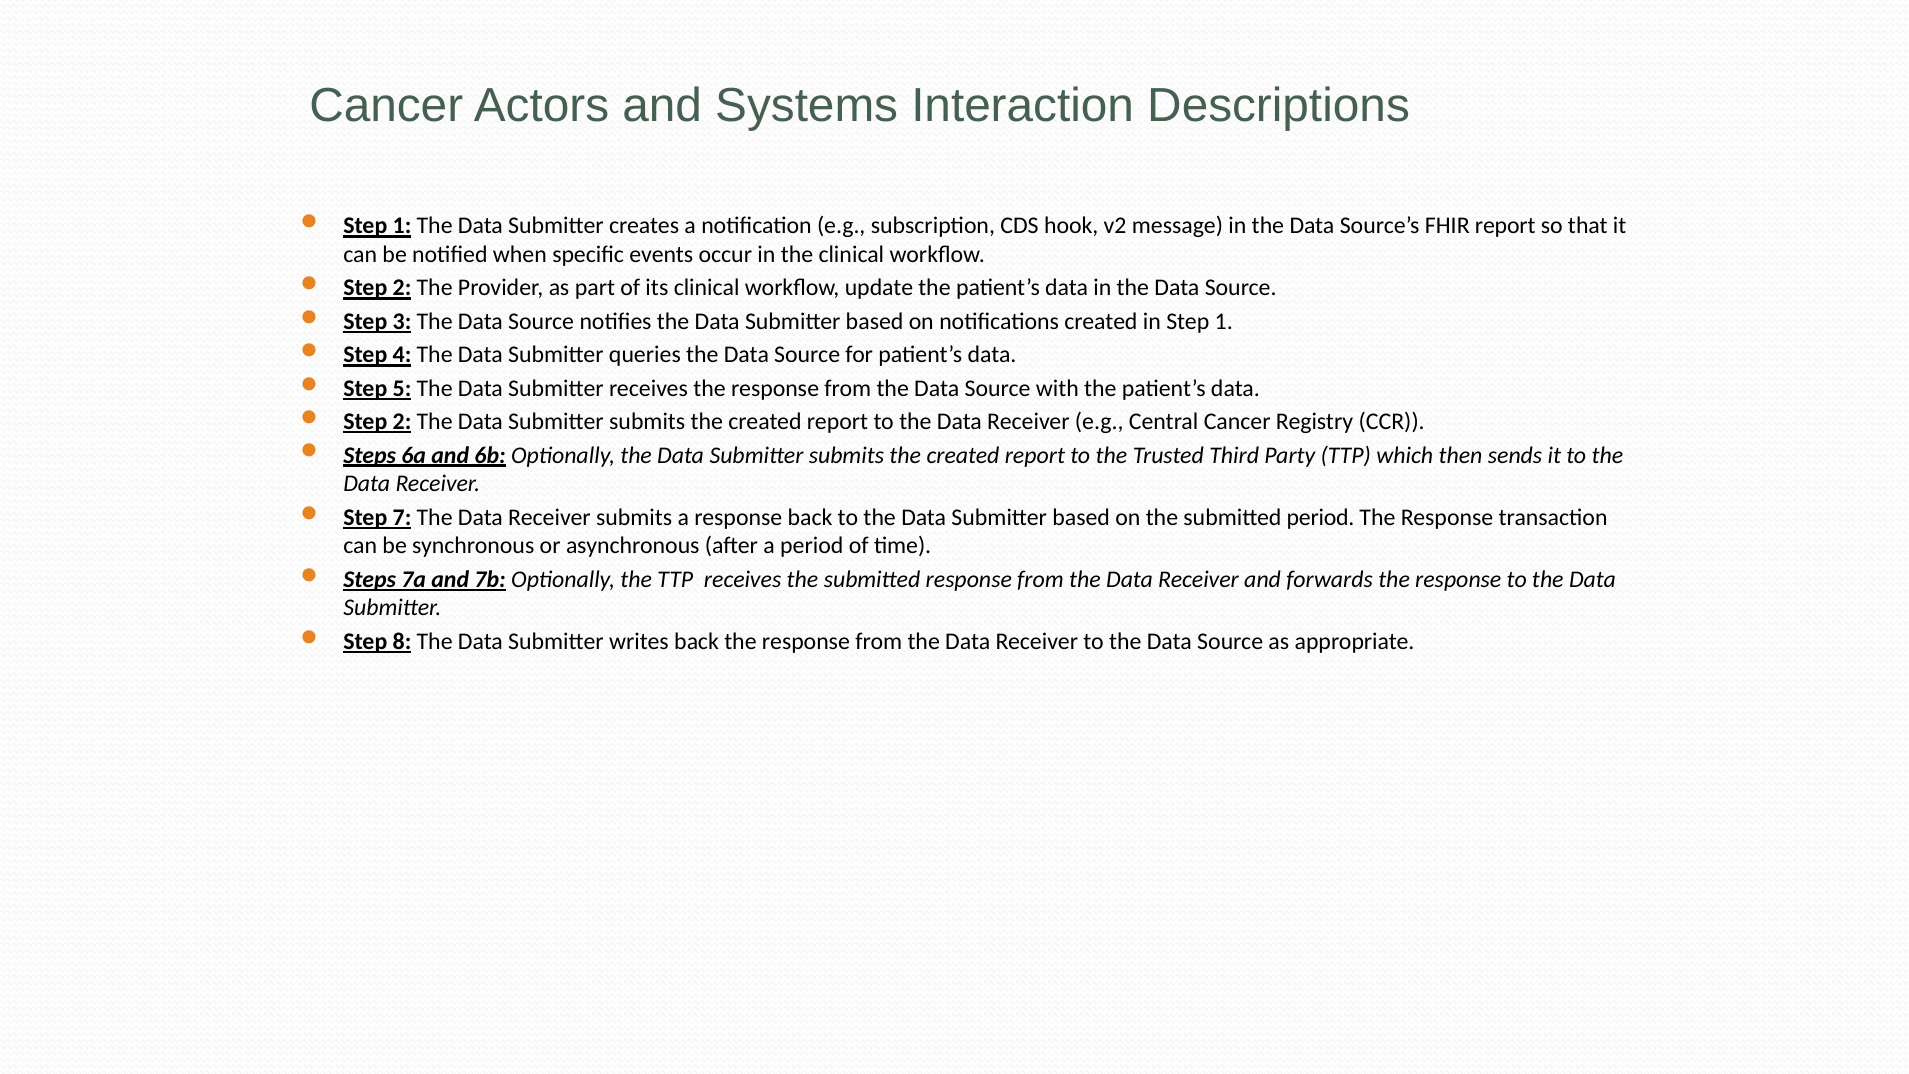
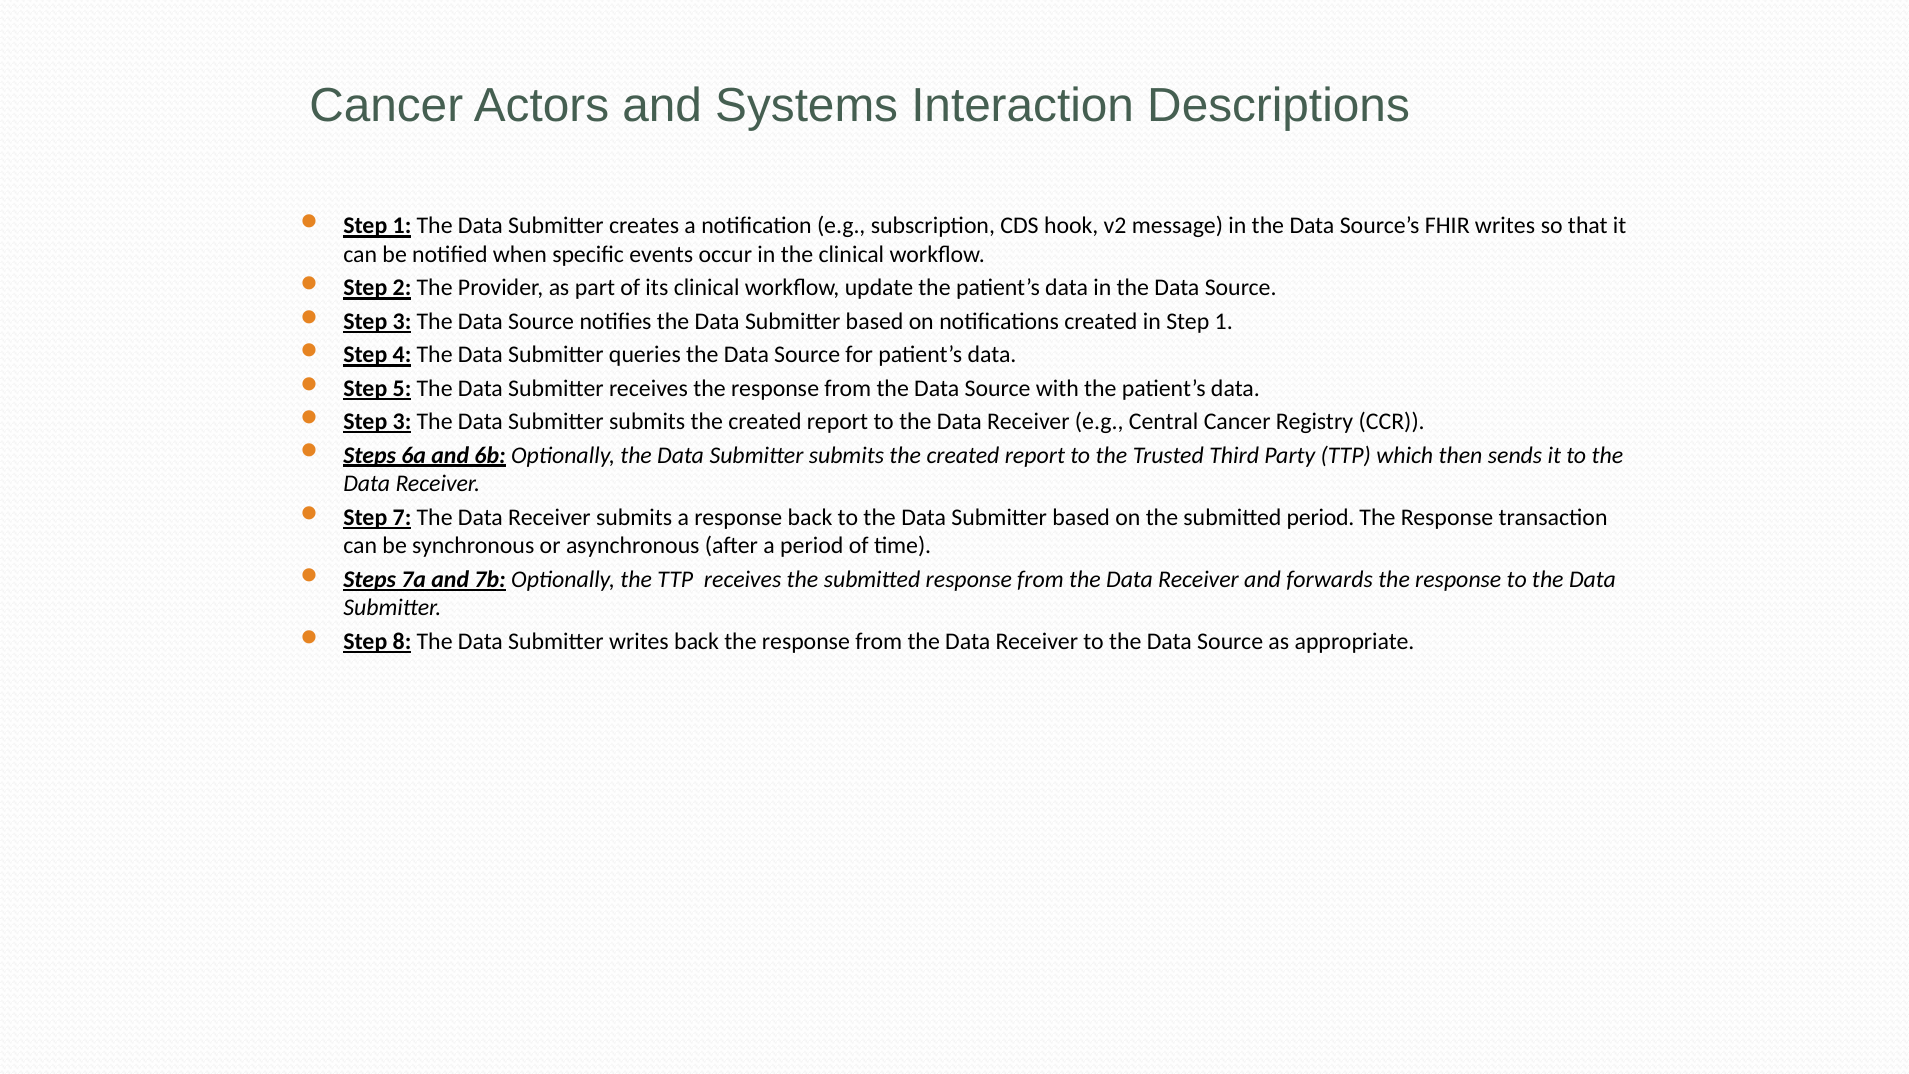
FHIR report: report -> writes (1505, 226)
2: 2 -> 3 (402, 422)
